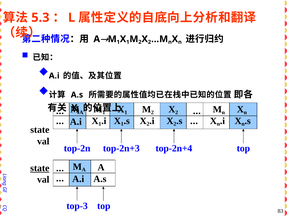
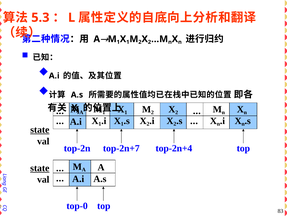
state underline: none -> present (40, 129)
top-2n+3: top-2n+3 -> top-2n+7 (121, 148)
top-3: top-3 -> top-0 (77, 205)
